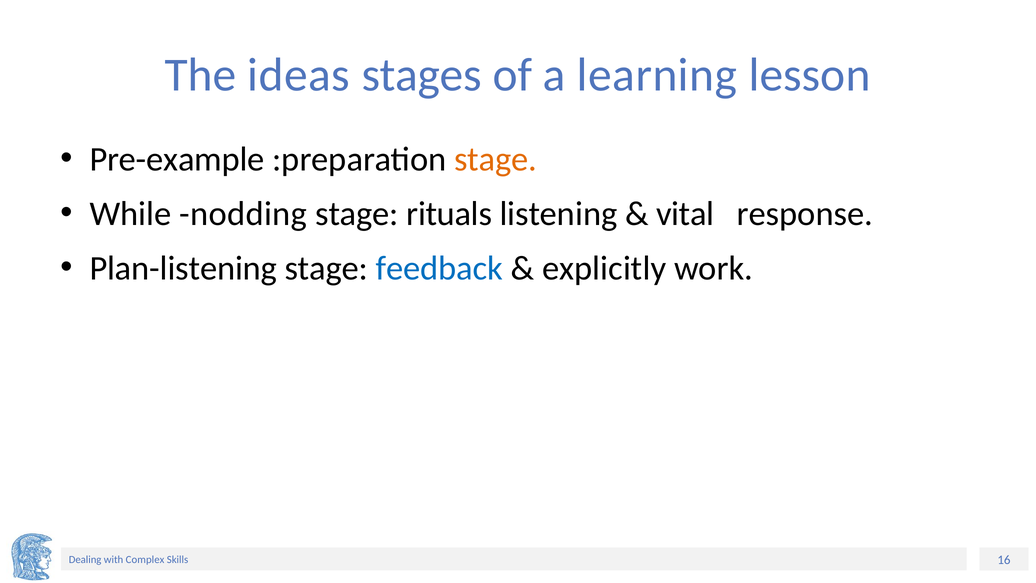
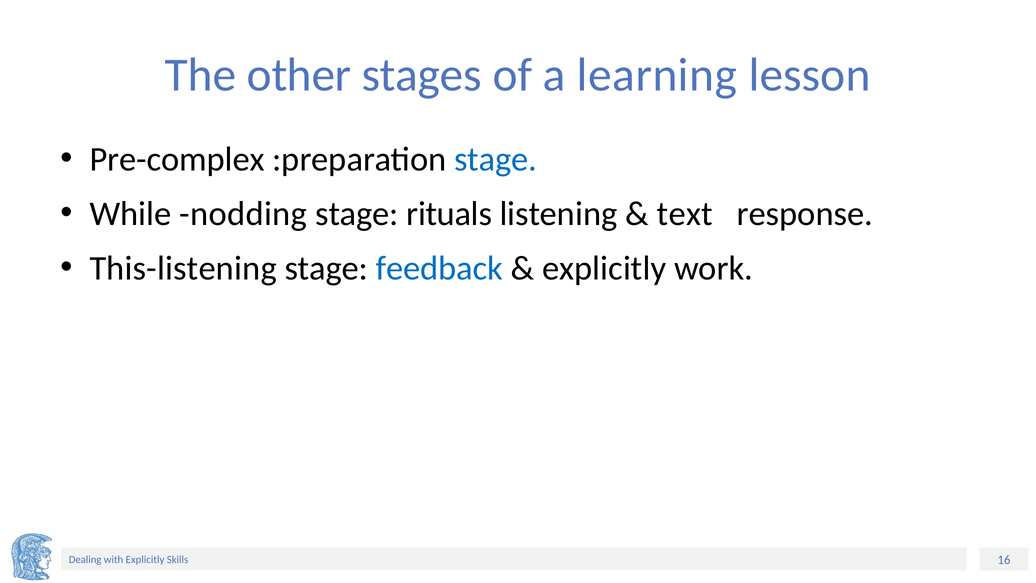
ideas: ideas -> other (299, 75)
Pre-example: Pre-example -> Pre-complex (177, 159)
stage colour: orange -> blue (496, 159)
vital: vital -> text (685, 214)
Plan-listening: Plan-listening -> This-listening (183, 268)
Complex: Complex -> Explicitly (145, 559)
